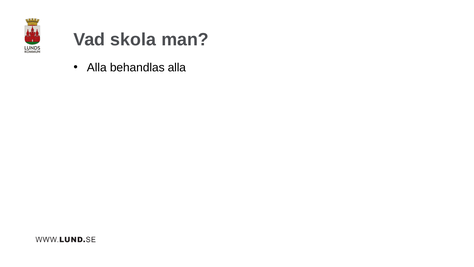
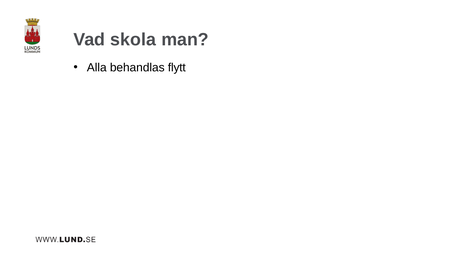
behandlas alla: alla -> flytt (177, 67)
